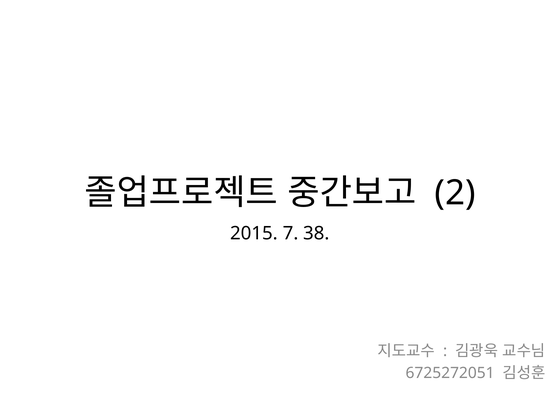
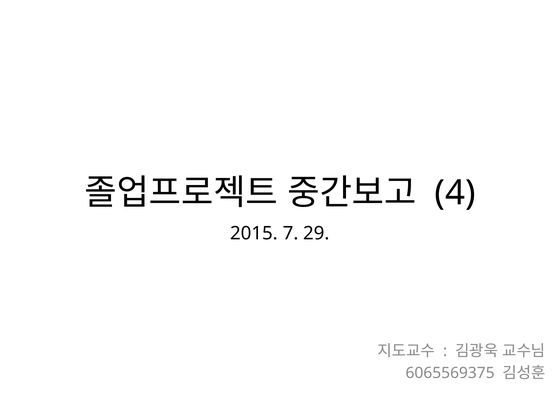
2: 2 -> 4 (455, 193)
38: 38 -> 29 (316, 233)
6725272051: 6725272051 -> 6065569375 (450, 373)
